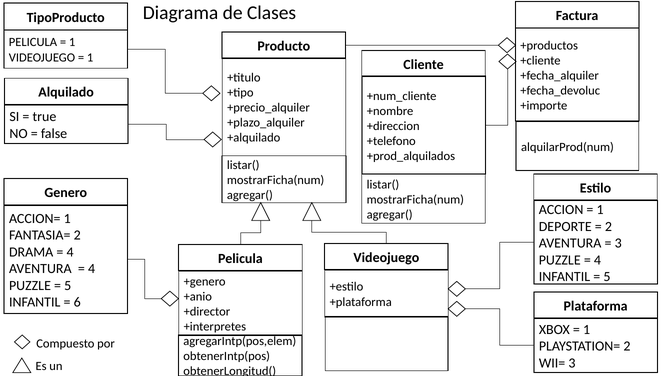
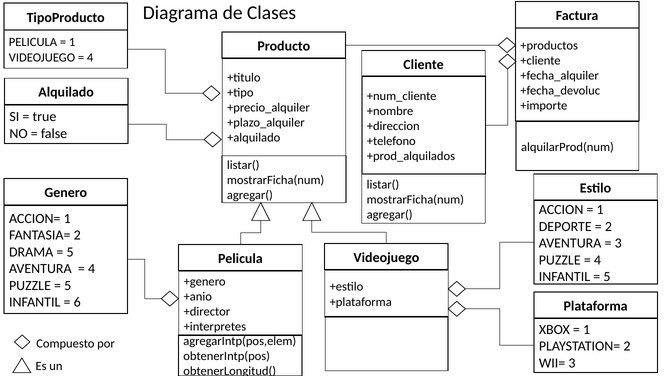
1: 1 -> 4 (90, 57)
4: 4 -> 5 (70, 252)
